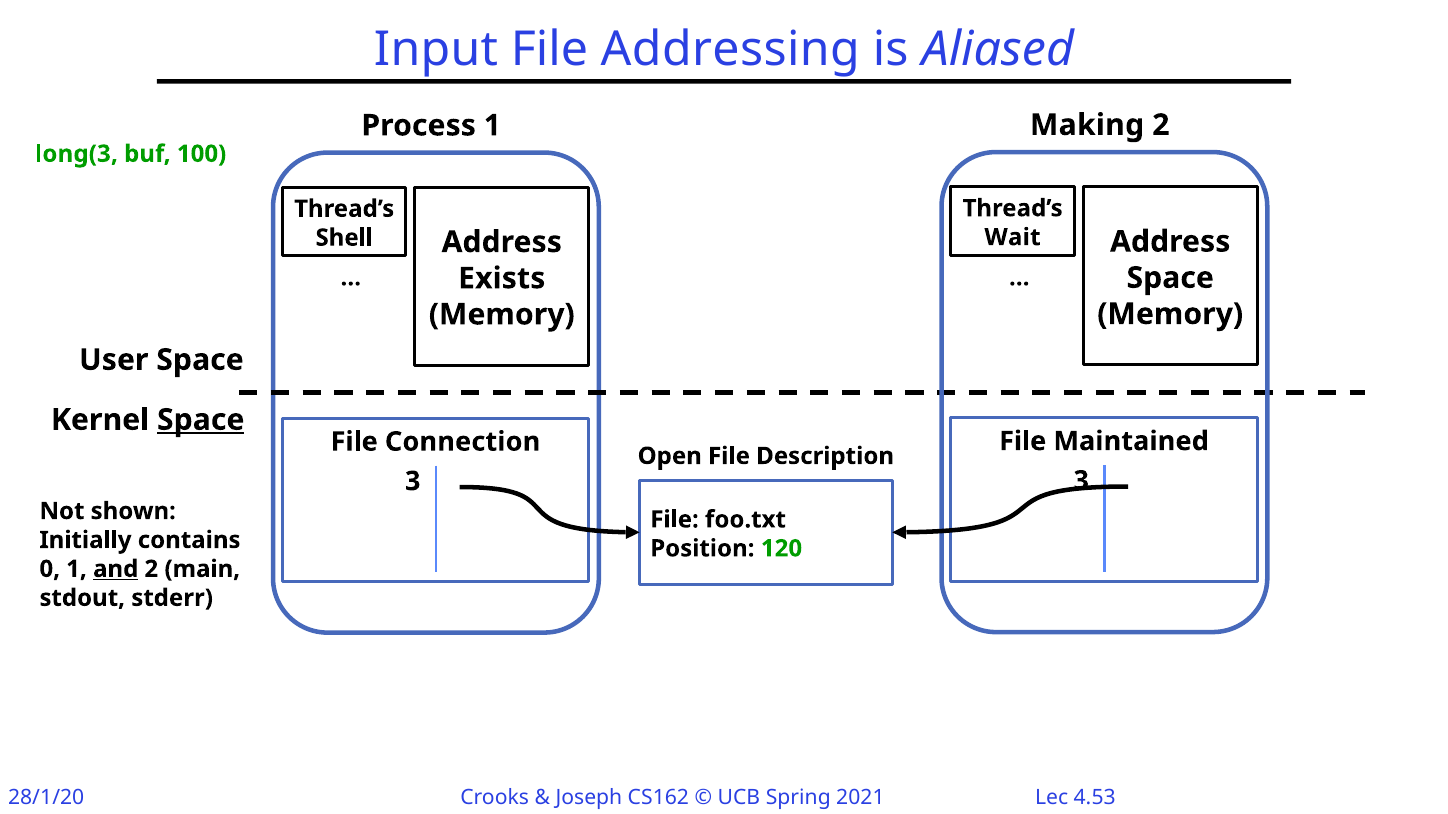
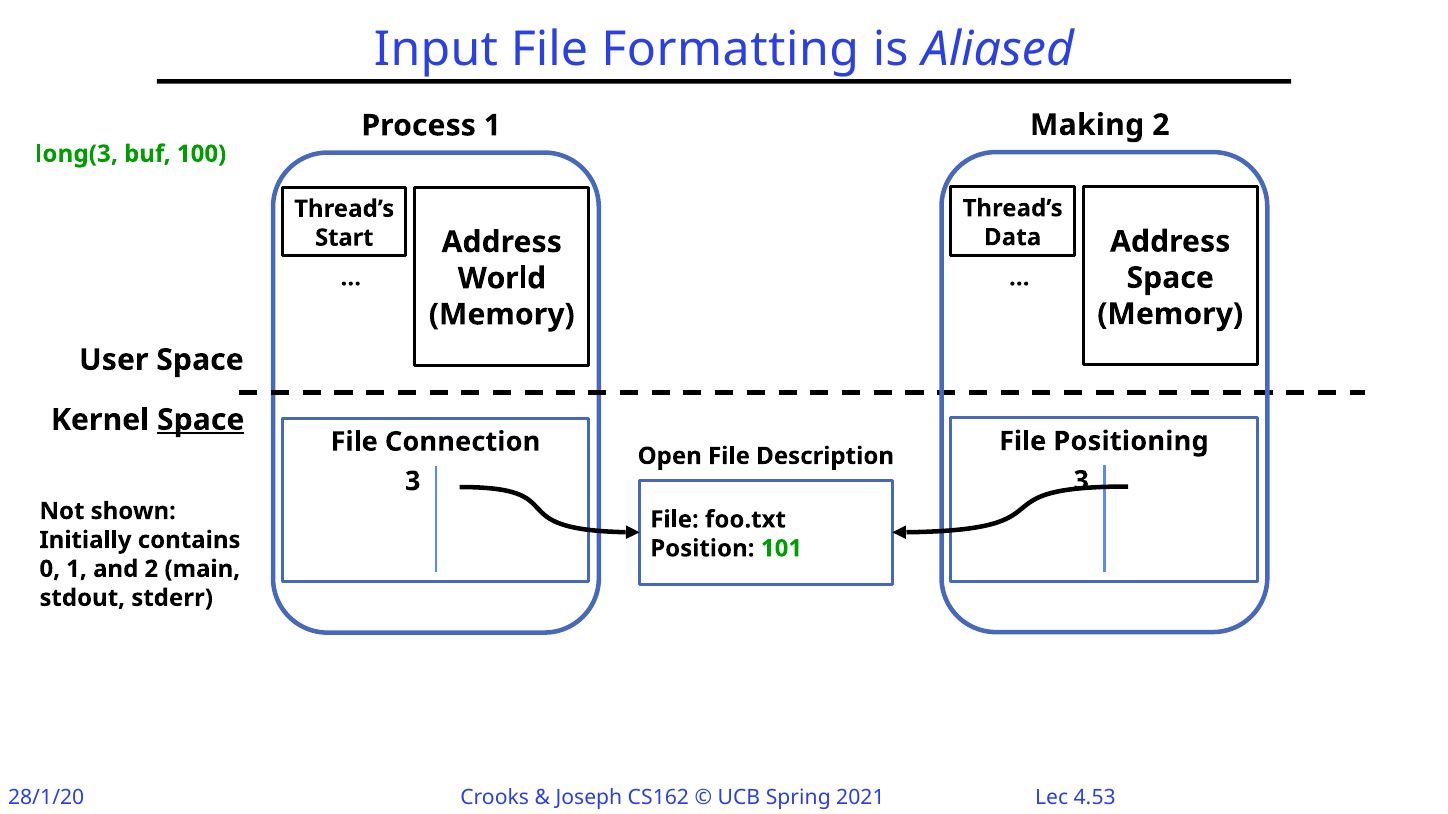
Addressing: Addressing -> Formatting (730, 49)
Wait: Wait -> Data (1013, 237)
Shell: Shell -> Start (344, 238)
Exists: Exists -> World (502, 279)
Maintained: Maintained -> Positioning (1131, 441)
120: 120 -> 101 (782, 549)
and underline: present -> none (116, 569)
